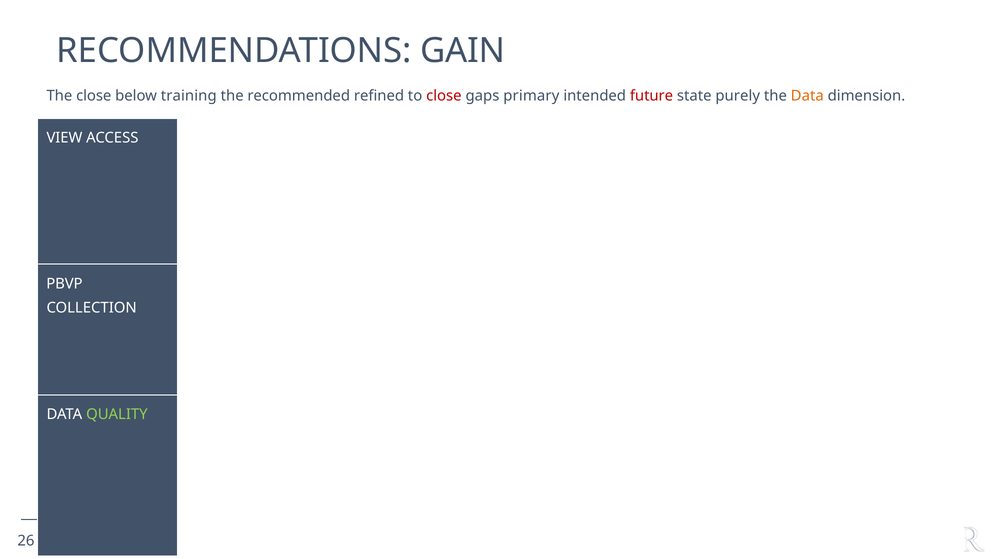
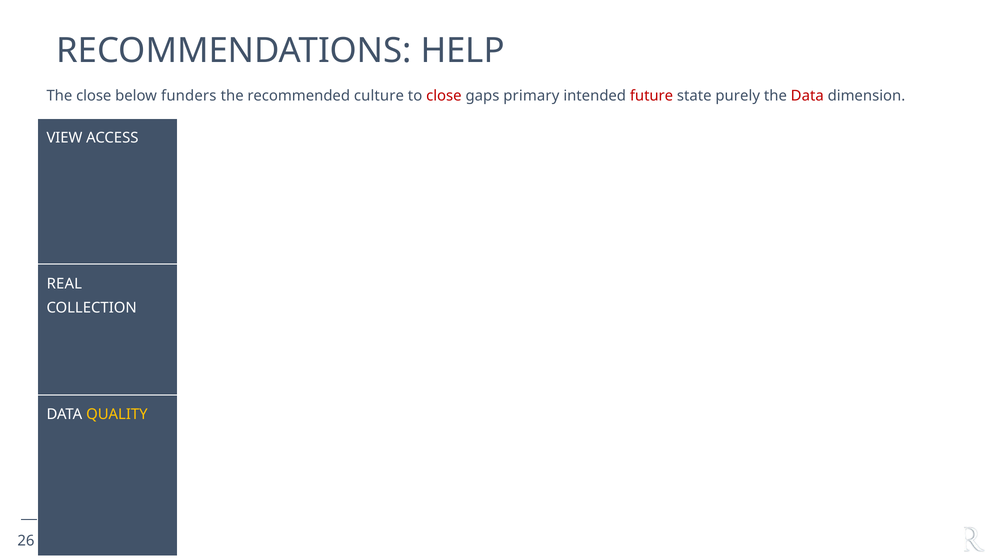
GAIN: GAIN -> HELP (463, 51)
training: training -> funders (189, 96)
refined: refined -> culture (379, 96)
Data colour: orange -> red (807, 96)
PBVP: PBVP -> REAL (64, 284)
QUALITY colour: light green -> yellow (117, 414)
